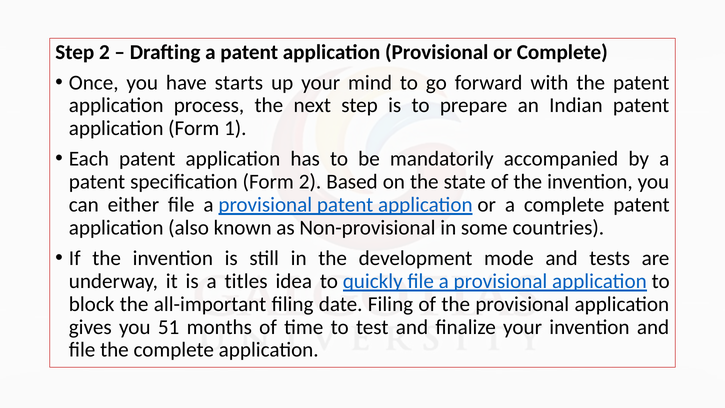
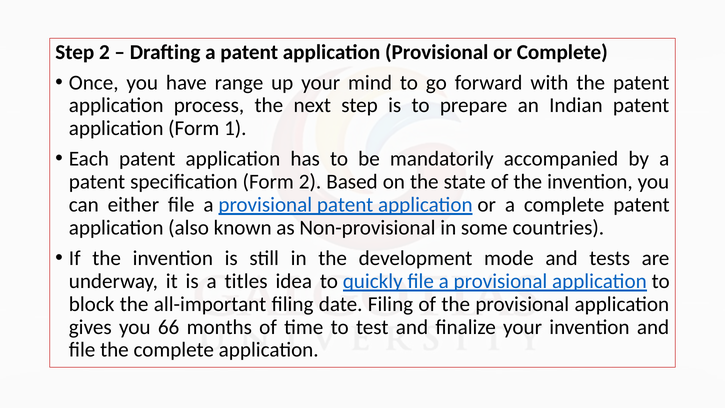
starts: starts -> range (239, 83)
51: 51 -> 66 (169, 327)
